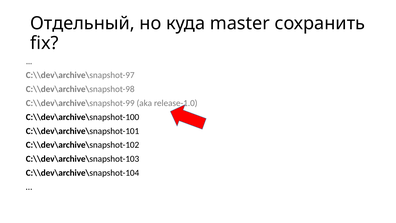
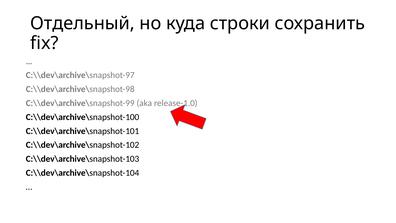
master: master -> строки (240, 23)
